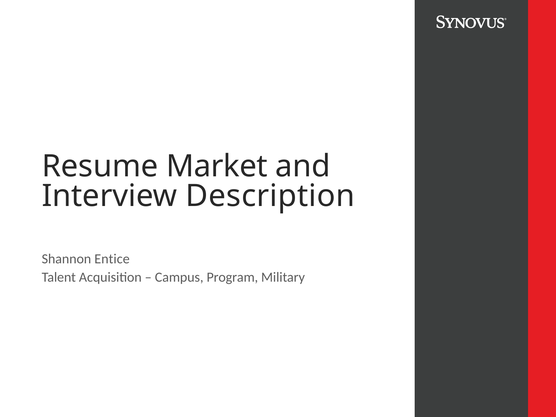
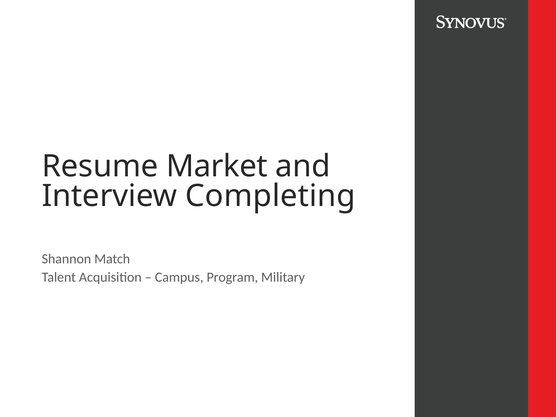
Description: Description -> Completing (270, 196)
Entice: Entice -> Match (112, 259)
